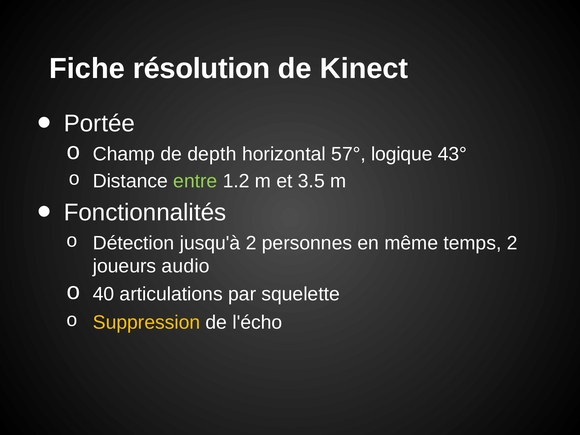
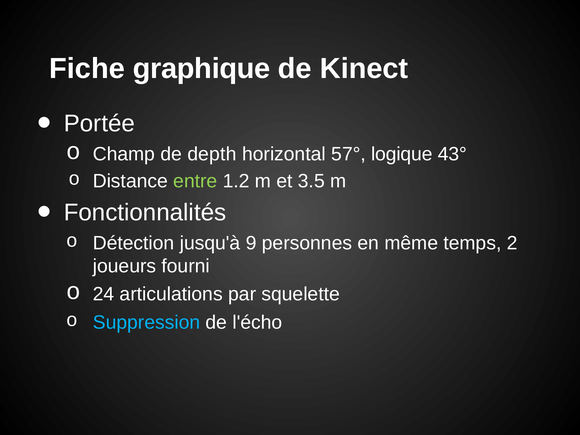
résolution: résolution -> graphique (202, 69)
jusqu'à 2: 2 -> 9 (251, 243)
audio: audio -> fourni (186, 266)
40: 40 -> 24 (104, 294)
Suppression colour: yellow -> light blue (147, 322)
